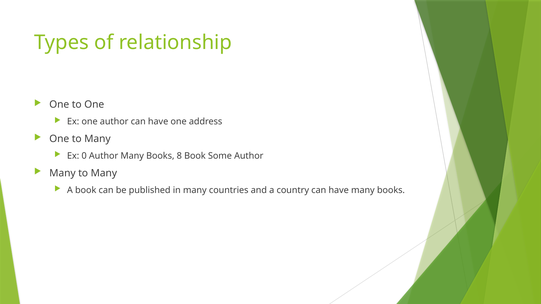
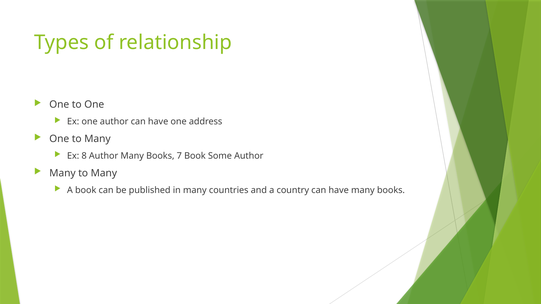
0: 0 -> 8 (84, 156)
8: 8 -> 7 (179, 156)
